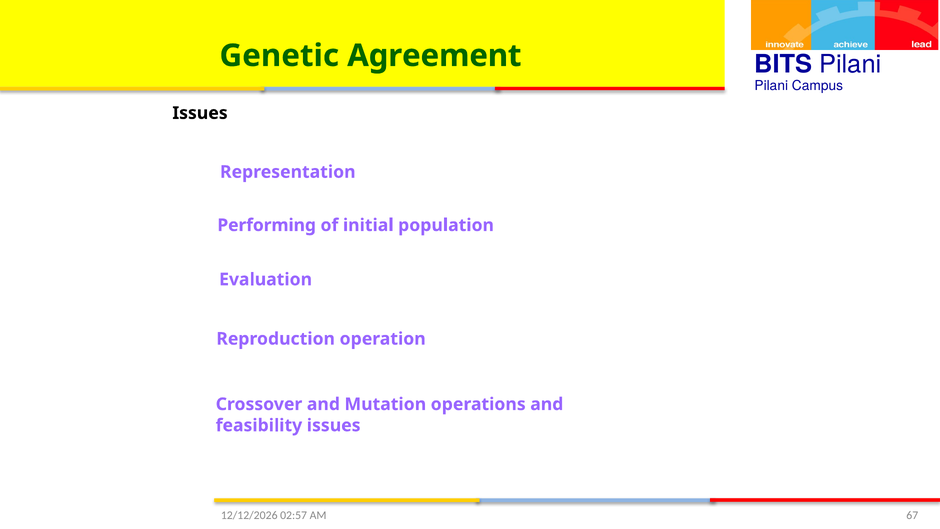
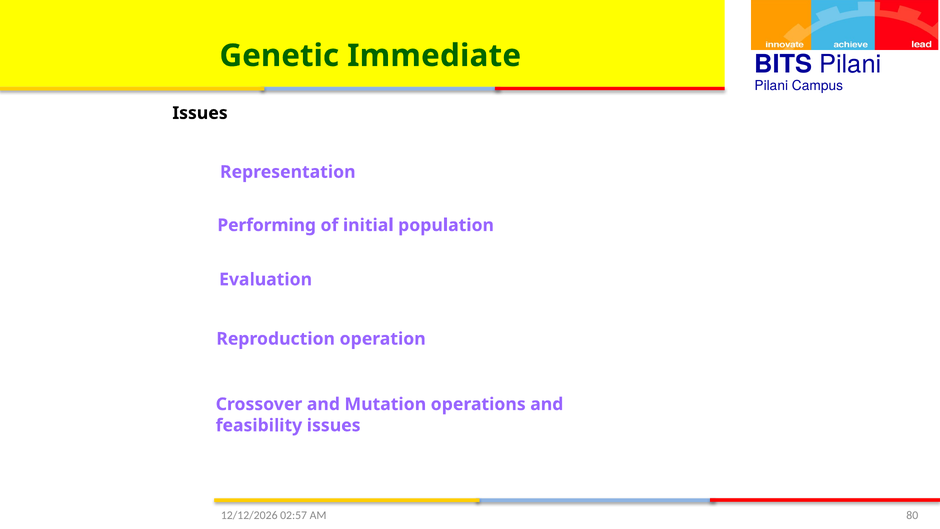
Agreement: Agreement -> Immediate (434, 56)
67: 67 -> 80 (912, 515)
